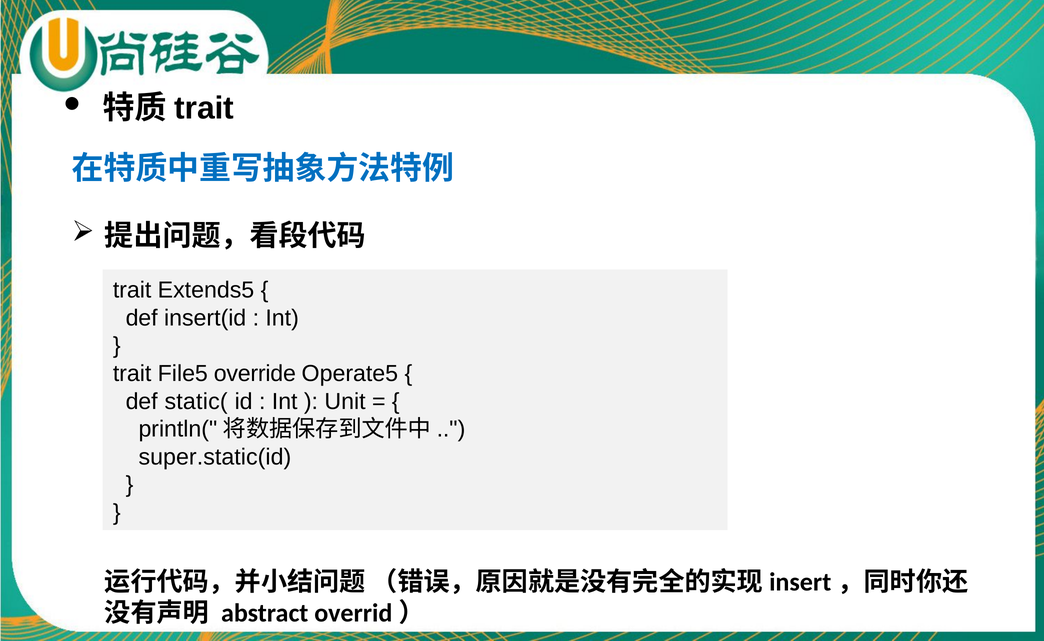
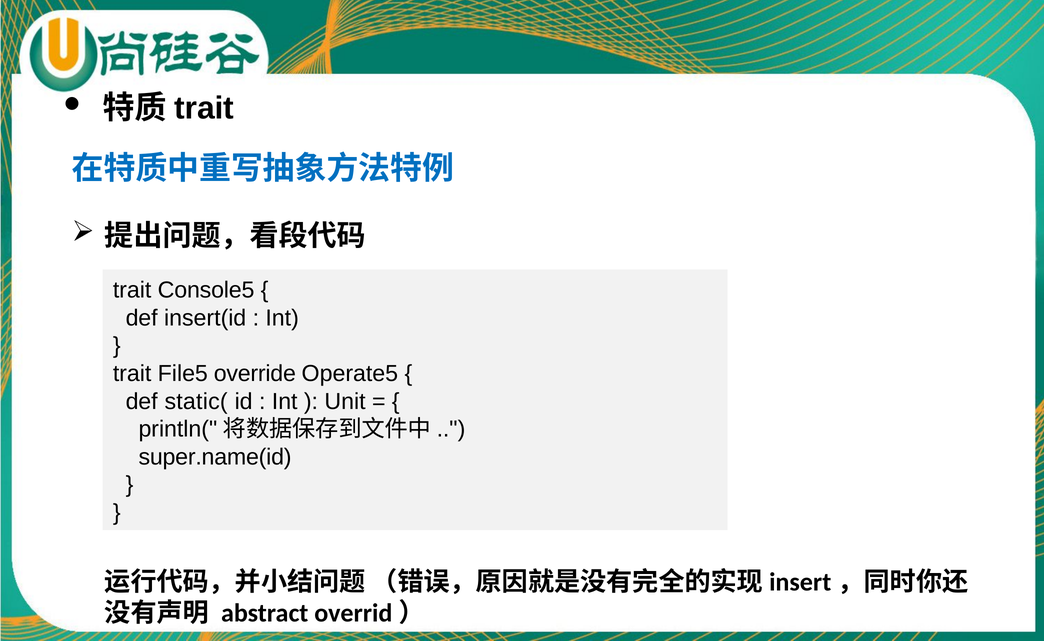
Extends5: Extends5 -> Console5 (206, 290)
super.static(id: super.static(id -> super.name(id (215, 457)
